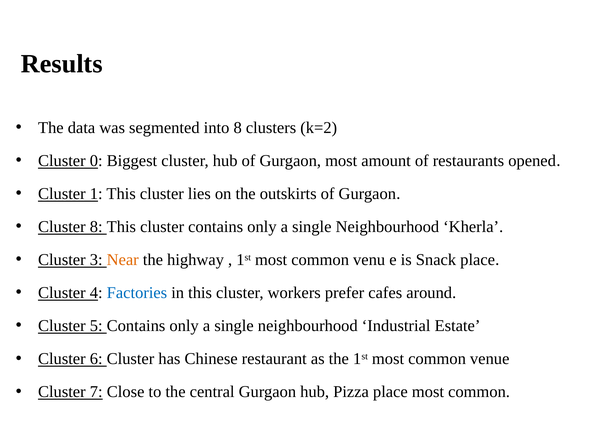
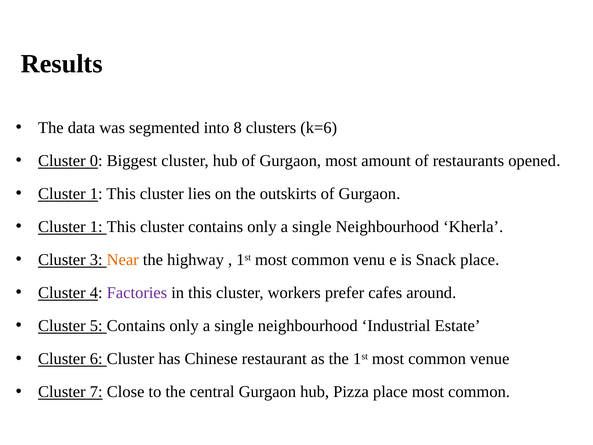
k=2: k=2 -> k=6 (319, 128)
8: 8 -> 1 (96, 227)
Factories colour: blue -> purple (137, 293)
